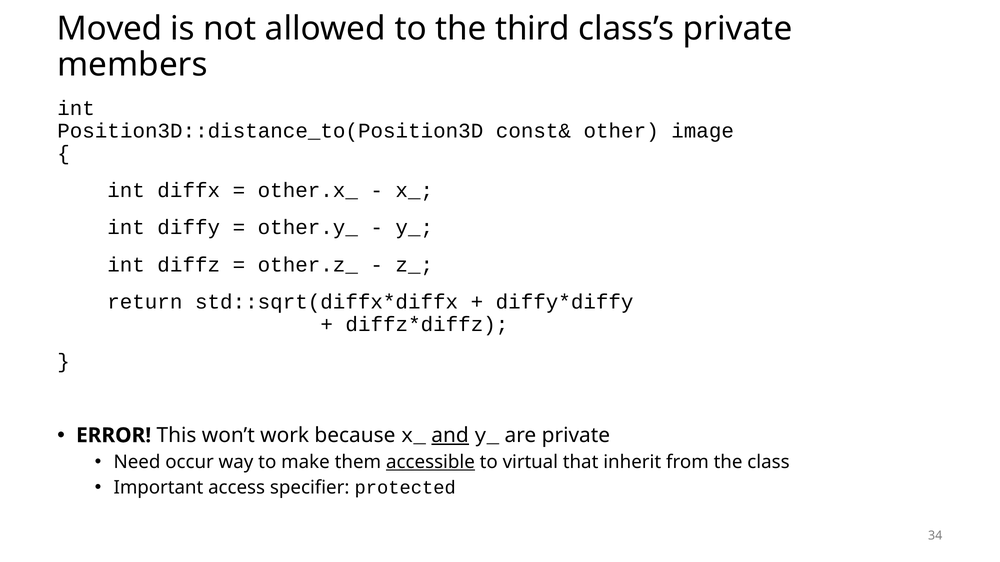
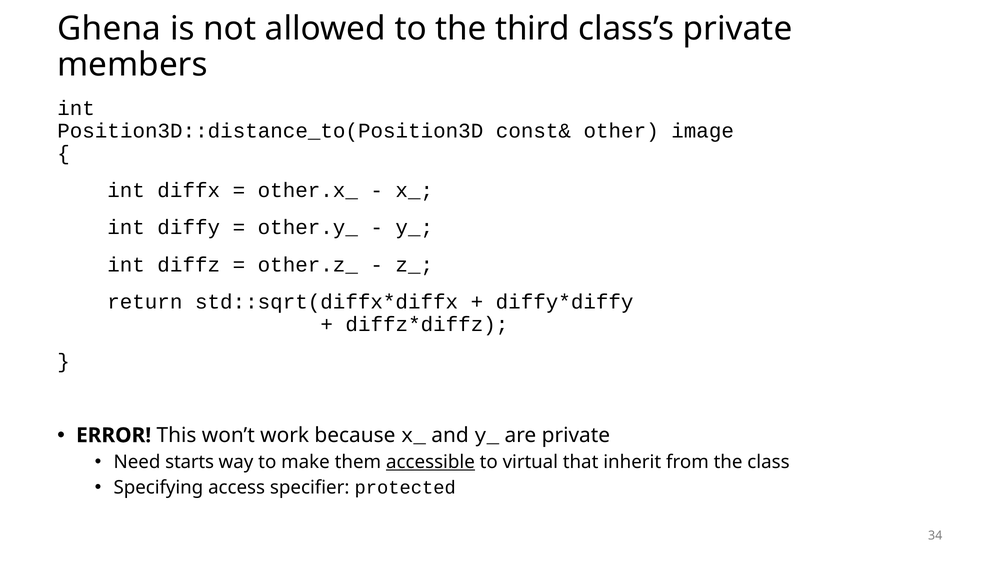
Moved: Moved -> Ghena (109, 29)
and underline: present -> none (450, 436)
occur: occur -> starts (190, 462)
Important: Important -> Specifying (158, 488)
